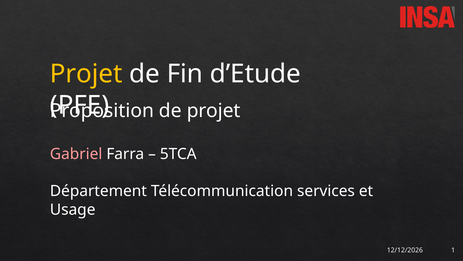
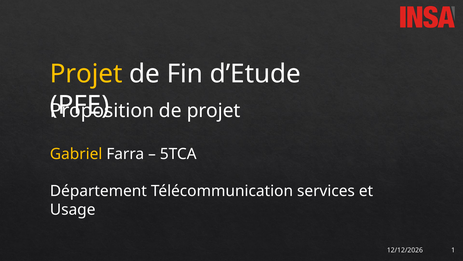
Gabriel colour: pink -> yellow (76, 154)
